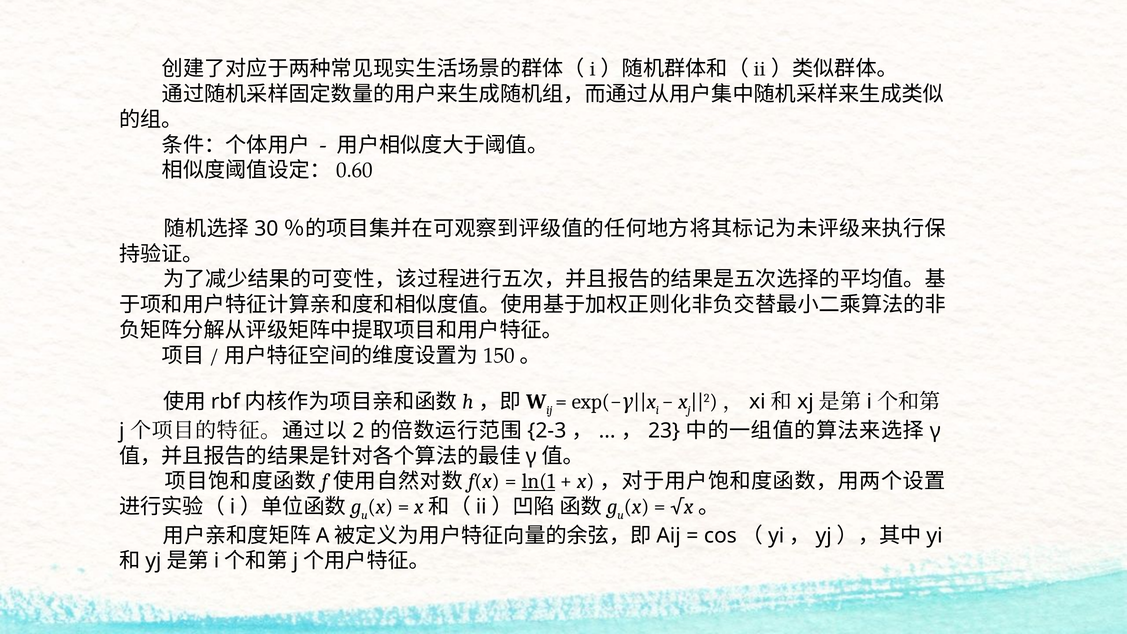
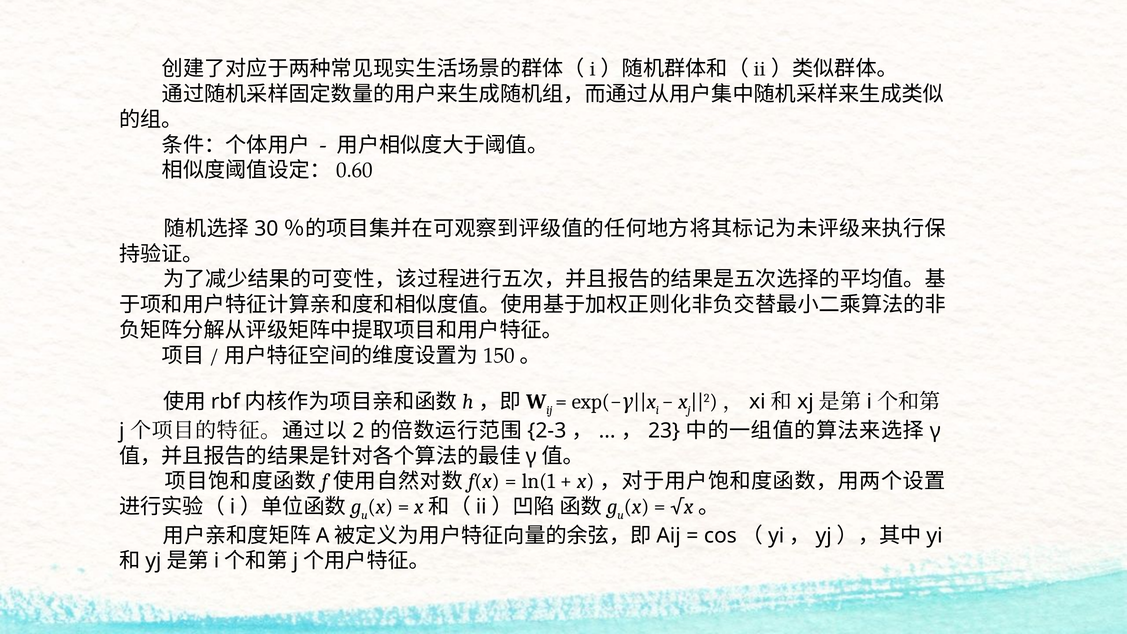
ln(1 underline: present -> none (538, 481)
